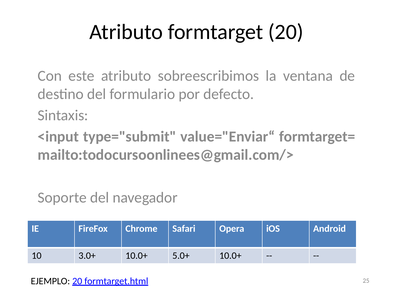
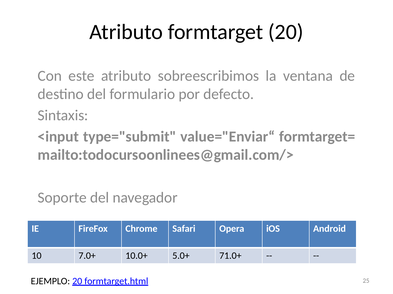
3.0+: 3.0+ -> 7.0+ (87, 256)
5.0+ 10.0+: 10.0+ -> 71.0+ (230, 256)
